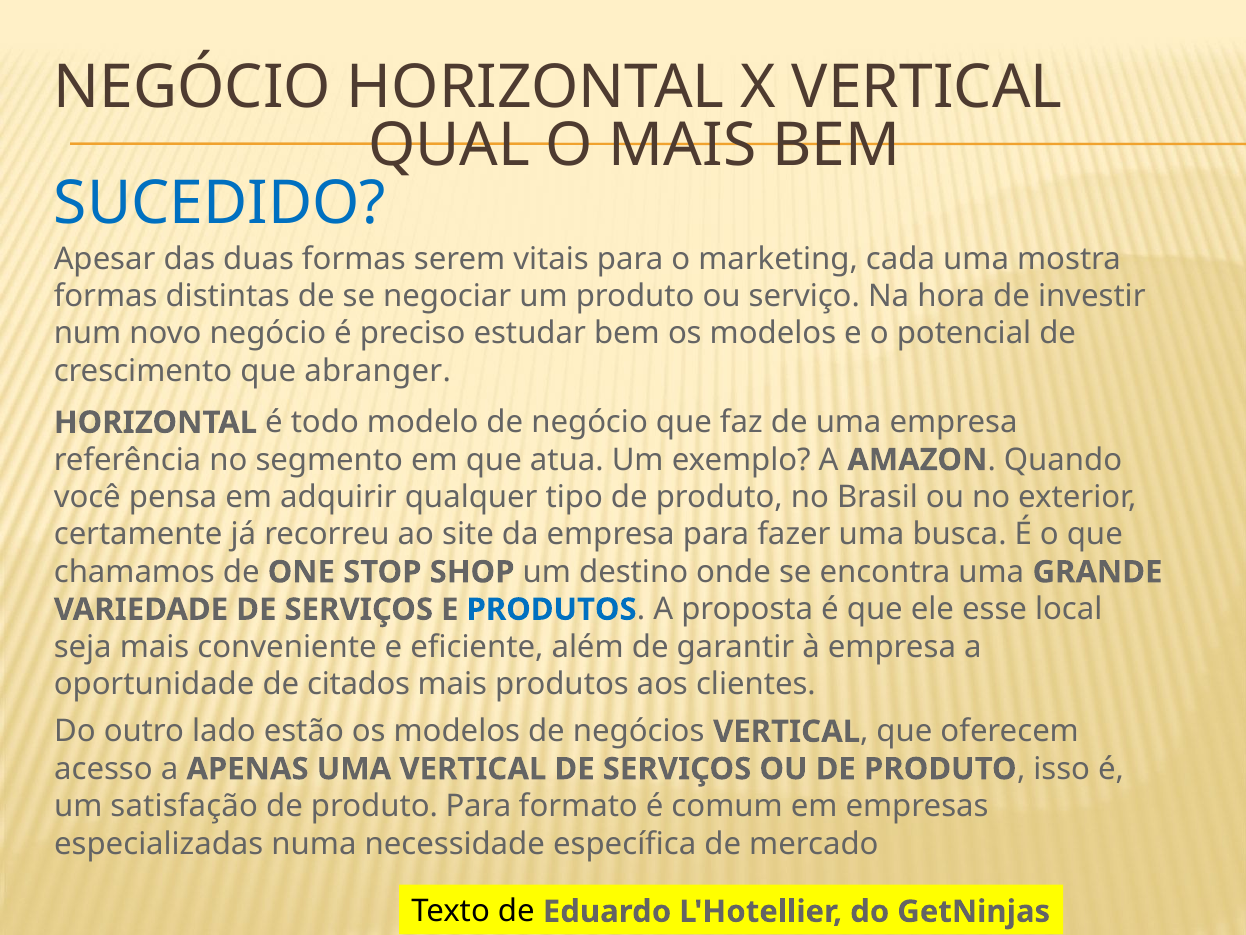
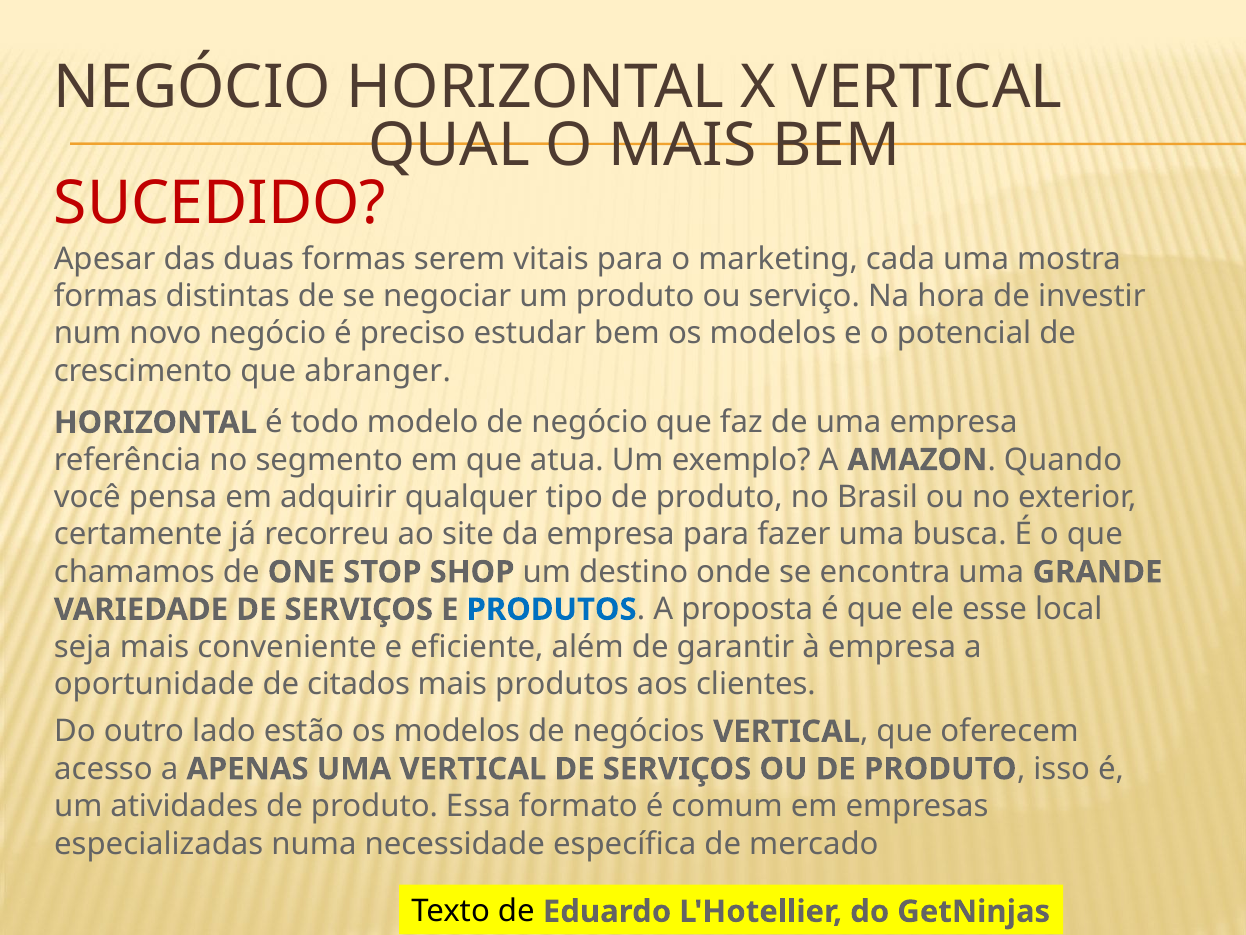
SUCEDIDO colour: blue -> red (220, 204)
satisfação: satisfação -> atividades (184, 806)
produto Para: Para -> Essa (478, 806)
